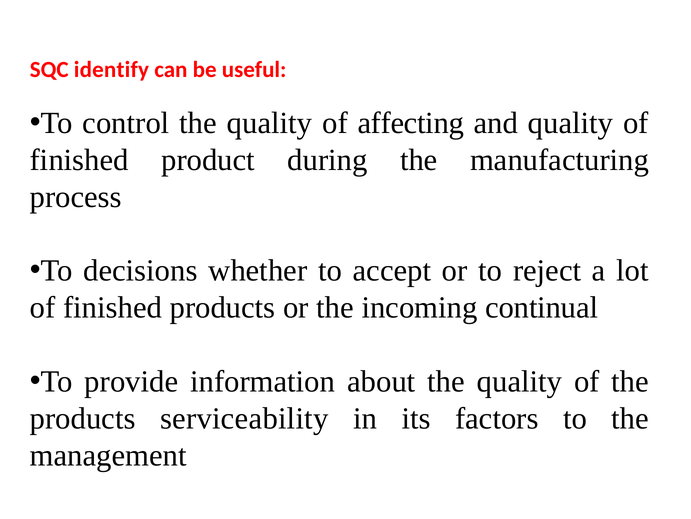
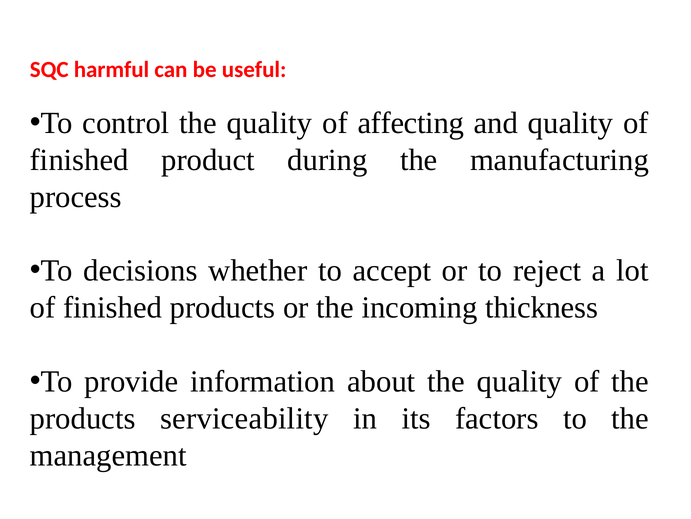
identify: identify -> harmful (112, 69)
continual: continual -> thickness (542, 307)
